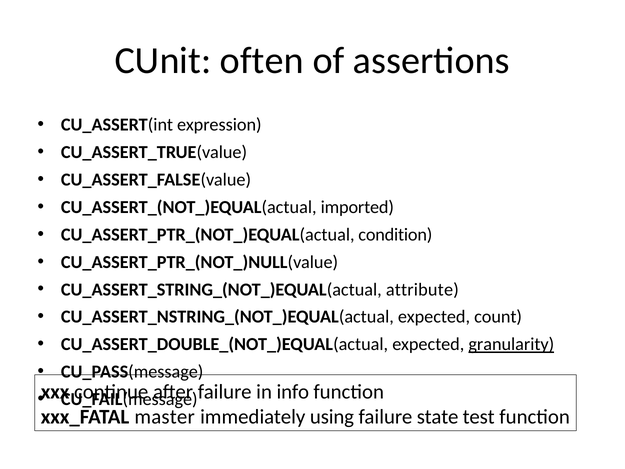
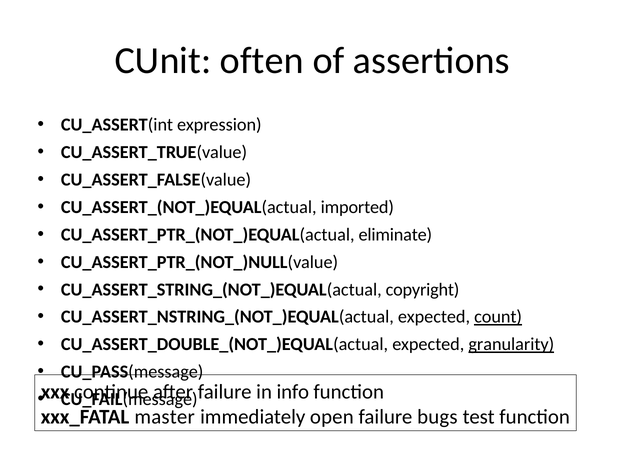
condition: condition -> eliminate (395, 234)
attribute: attribute -> copyright (423, 289)
count underline: none -> present (498, 317)
using: using -> open (332, 416)
state: state -> bugs (437, 416)
